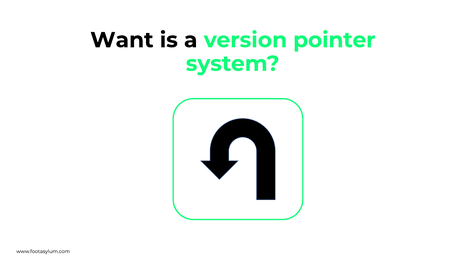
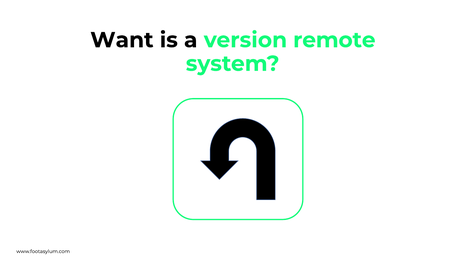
pointer: pointer -> remote (334, 40)
